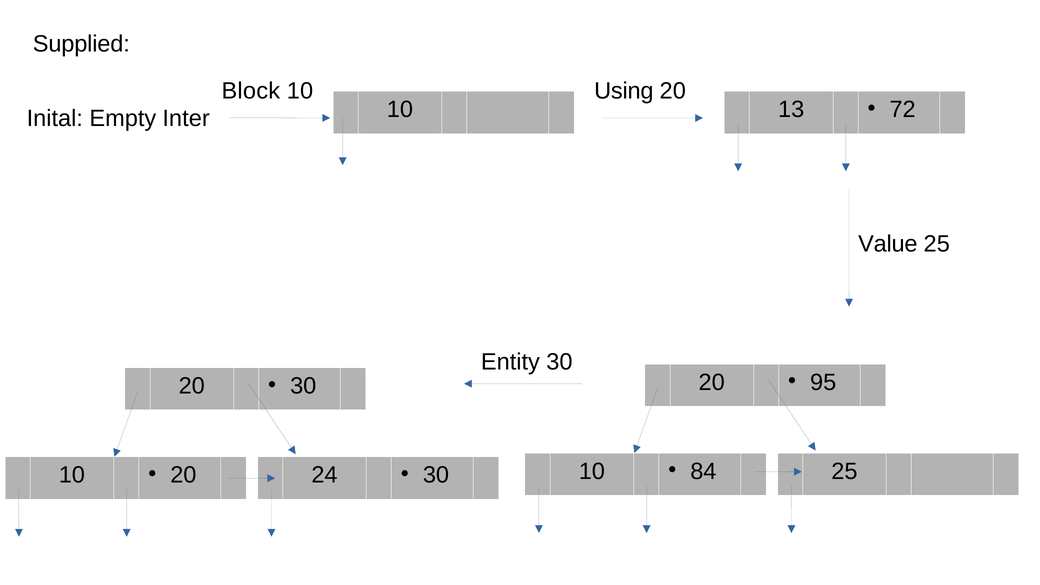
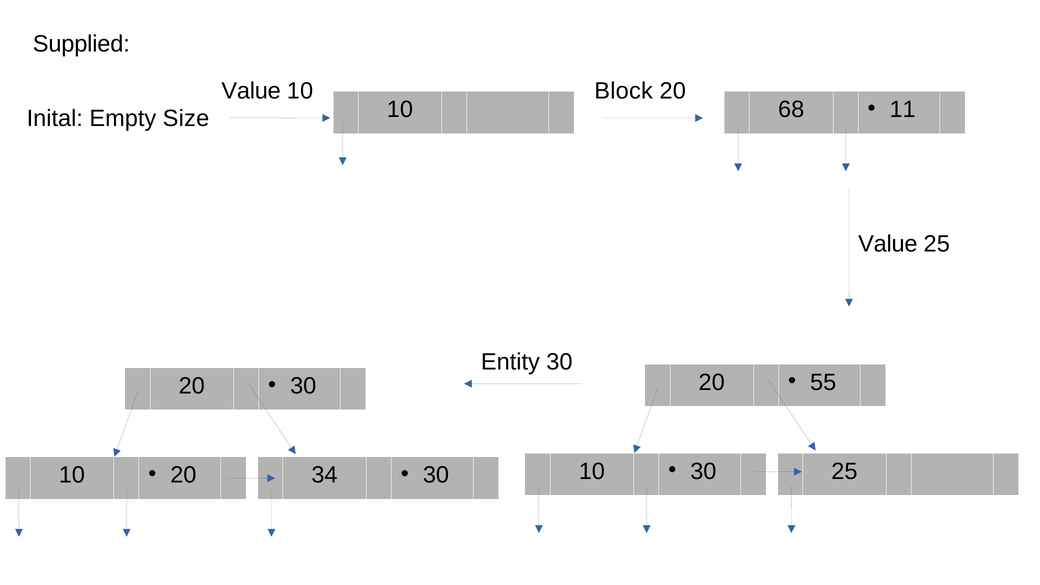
Block: Block -> Value (251, 91)
Using: Using -> Block (624, 91)
Inter: Inter -> Size (186, 118)
13: 13 -> 68 (791, 110)
72: 72 -> 11 (903, 110)
95: 95 -> 55 (823, 382)
84: 84 -> 30 (703, 471)
24: 24 -> 34 (324, 475)
